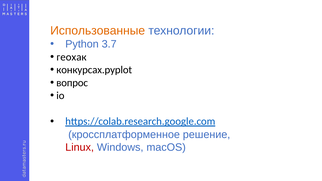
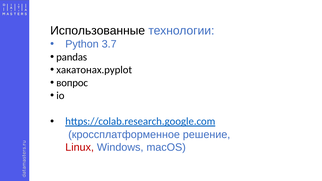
Использованные colour: orange -> black (98, 31)
геохак: геохак -> pandas (72, 57)
конкурсах.pyplot: конкурсах.pyplot -> хакатонах.pyplot (94, 70)
